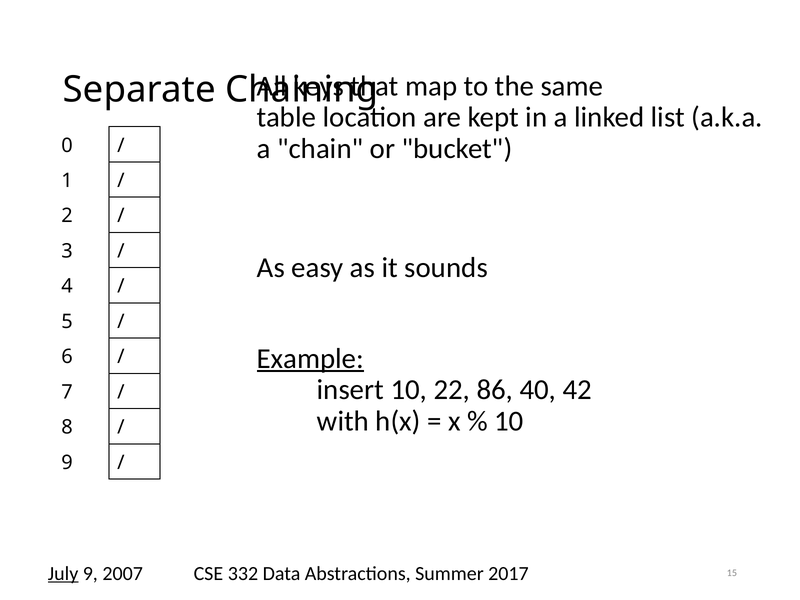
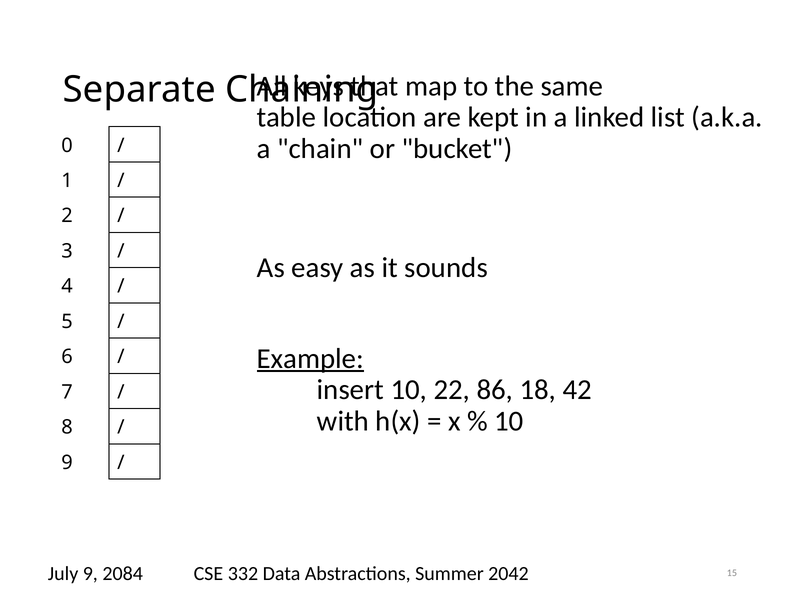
40: 40 -> 18 (538, 390)
July underline: present -> none (63, 573)
2007: 2007 -> 2084 (123, 573)
2017: 2017 -> 2042 (508, 573)
